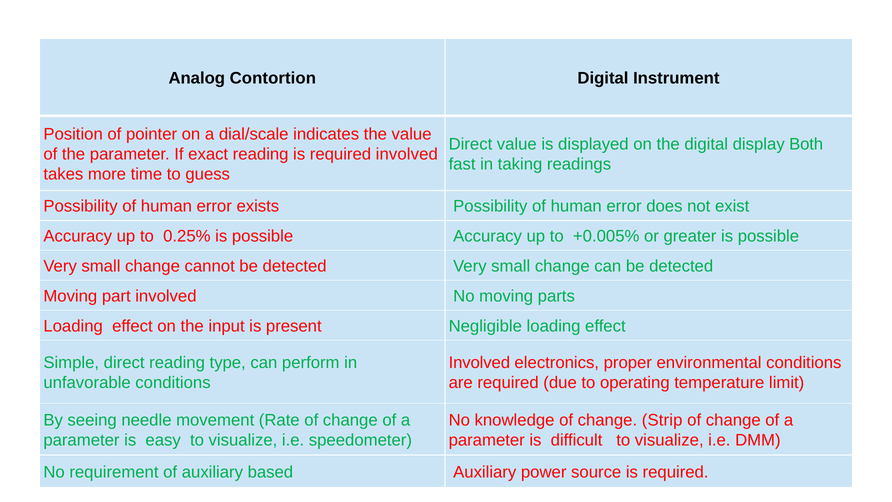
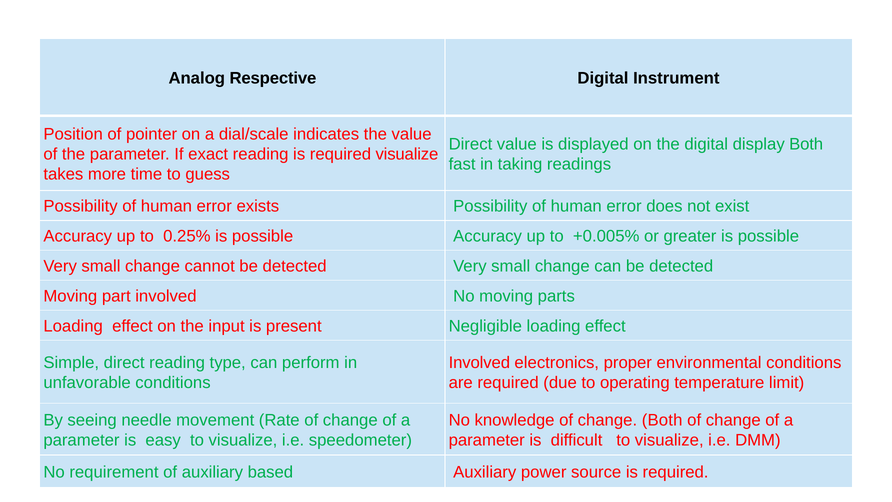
Contortion: Contortion -> Respective (273, 78)
required involved: involved -> visualize (407, 154)
change Strip: Strip -> Both (662, 420)
